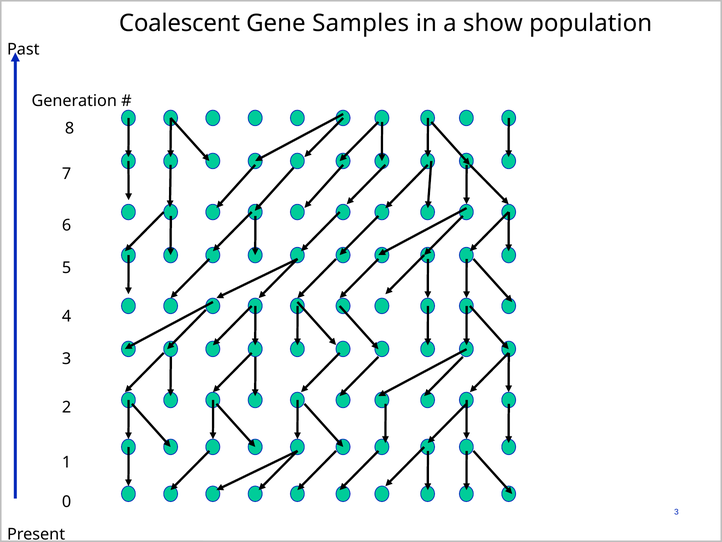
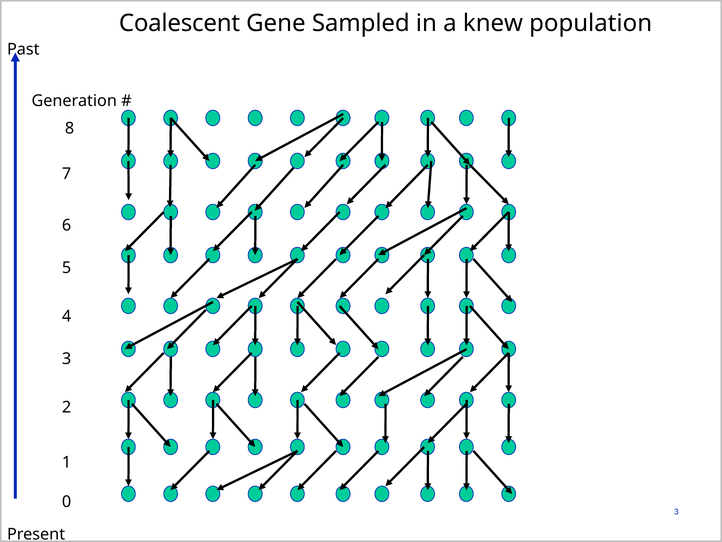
Samples: Samples -> Sampled (361, 23)
show: show -> knew (493, 23)
